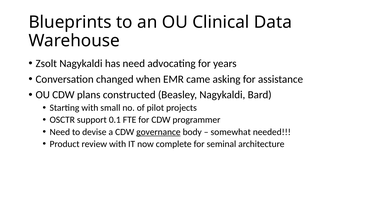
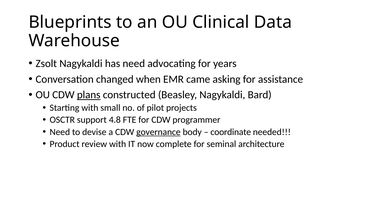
plans underline: none -> present (89, 95)
0.1: 0.1 -> 4.8 (115, 120)
somewhat: somewhat -> coordinate (231, 132)
